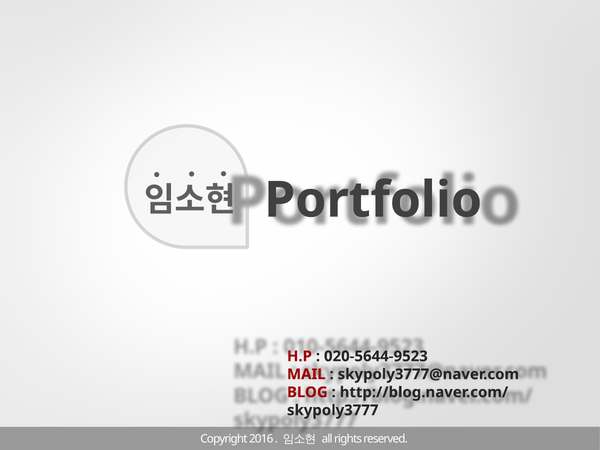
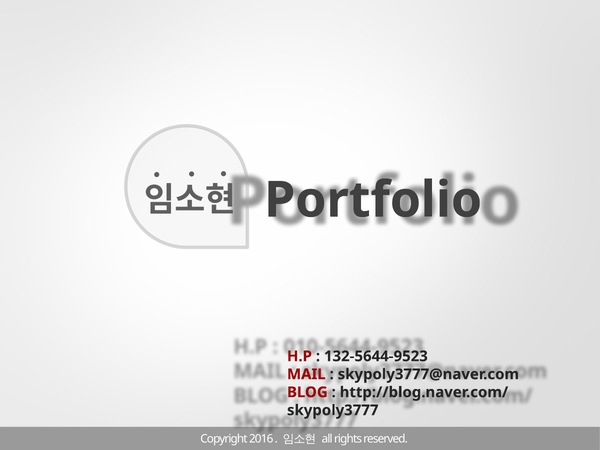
020-5644-9523: 020-5644-9523 -> 132-5644-9523 (376, 356)
